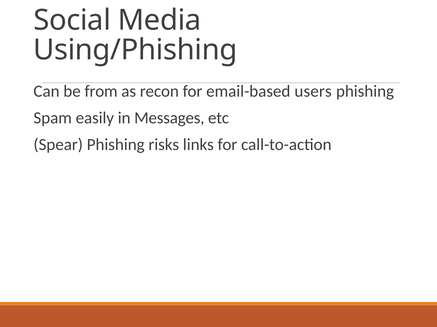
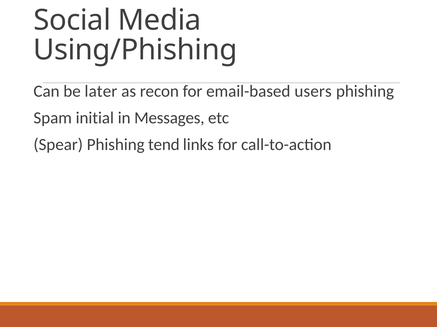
from: from -> later (101, 91)
easily: easily -> initial (95, 118)
risks: risks -> tend (164, 145)
